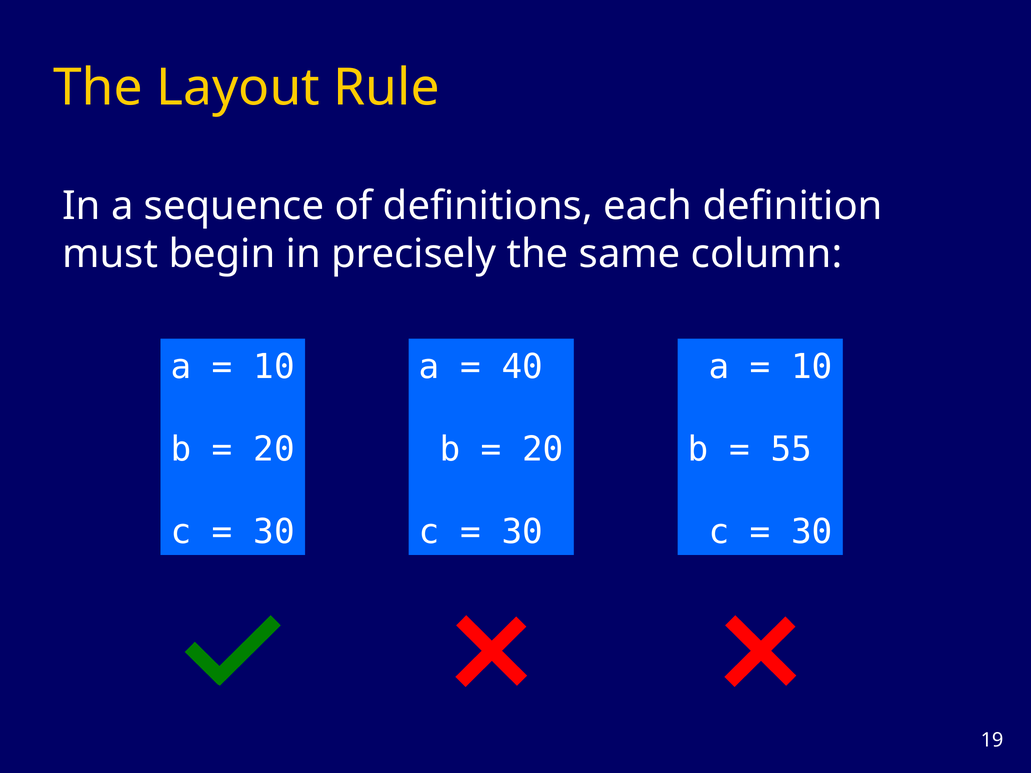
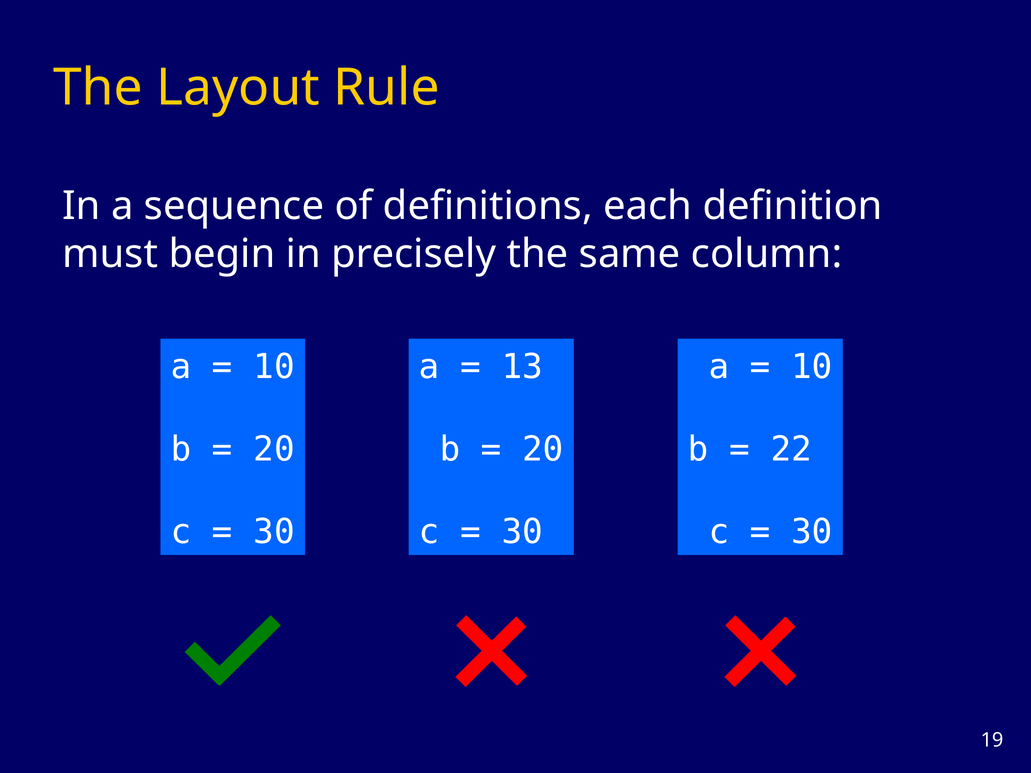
40: 40 -> 13 (522, 367)
55: 55 -> 22 (791, 449)
